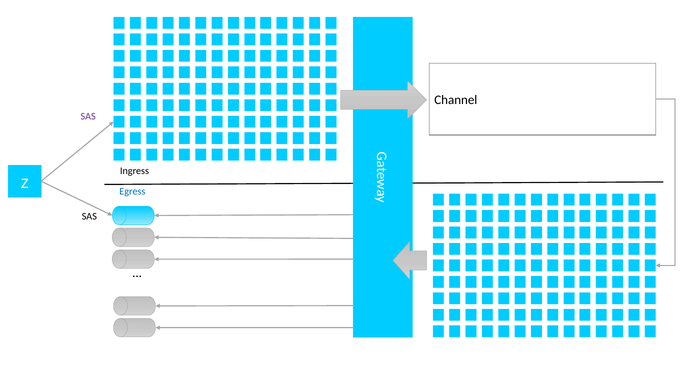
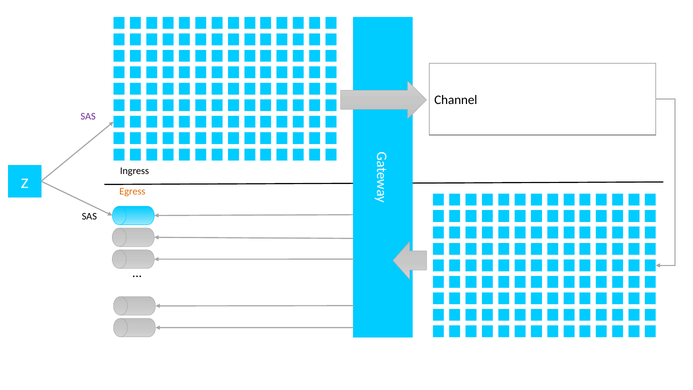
Egress colour: blue -> orange (132, 191)
